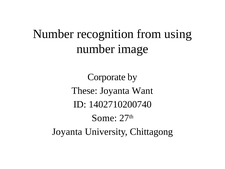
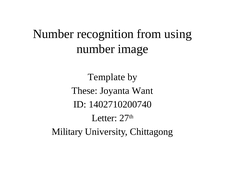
Corporate: Corporate -> Template (106, 77)
Some: Some -> Letter (104, 118)
Joyanta: Joyanta -> Military (67, 132)
